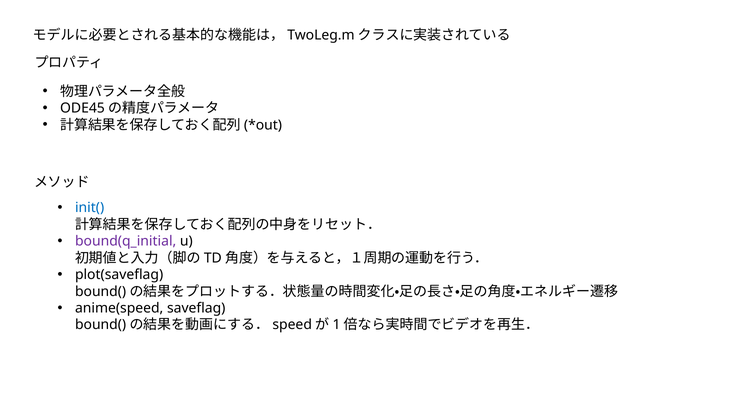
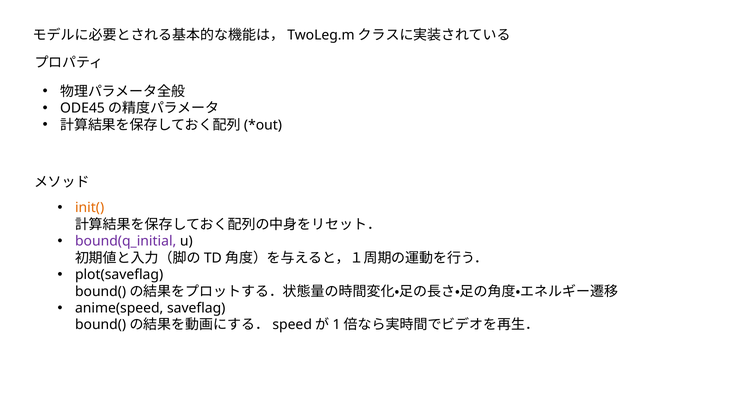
init( colour: blue -> orange (90, 208)
